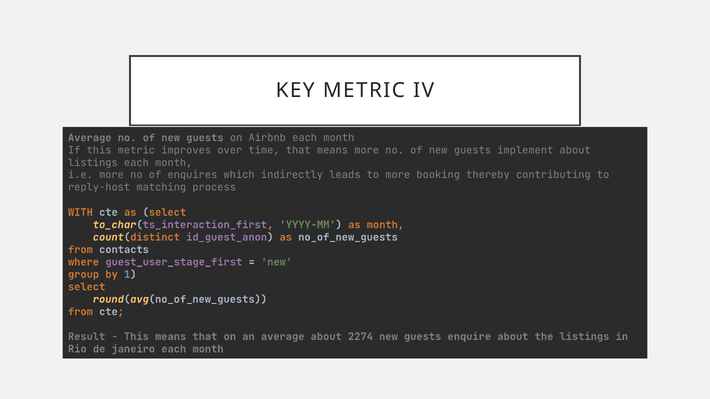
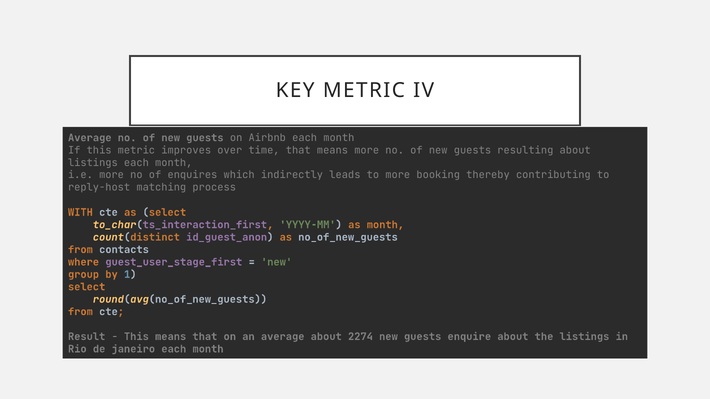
implement: implement -> resulting (525, 150)
